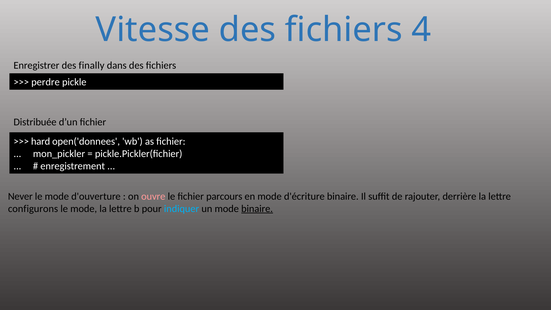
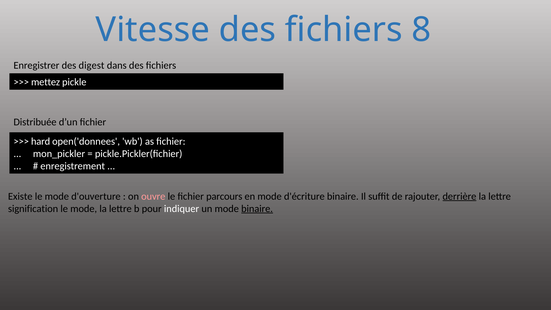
4: 4 -> 8 (421, 30)
finally: finally -> digest (92, 66)
perdre: perdre -> mettez (46, 82)
Never: Never -> Existe (20, 196)
derrière underline: none -> present (459, 196)
configurons: configurons -> signification (33, 209)
indiquer colour: light blue -> white (182, 209)
